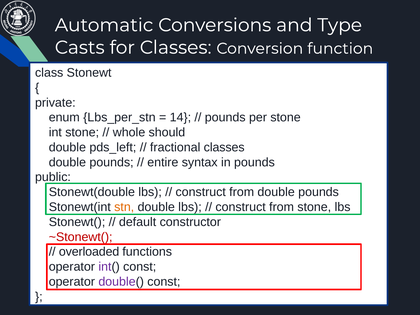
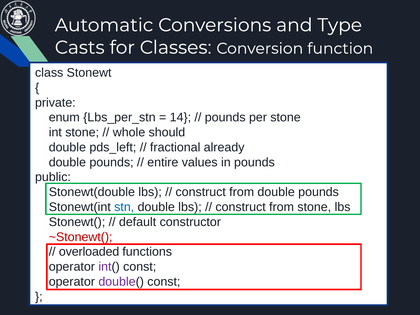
fractional classes: classes -> already (224, 147)
syntax: syntax -> values (200, 162)
stn colour: orange -> blue (124, 207)
